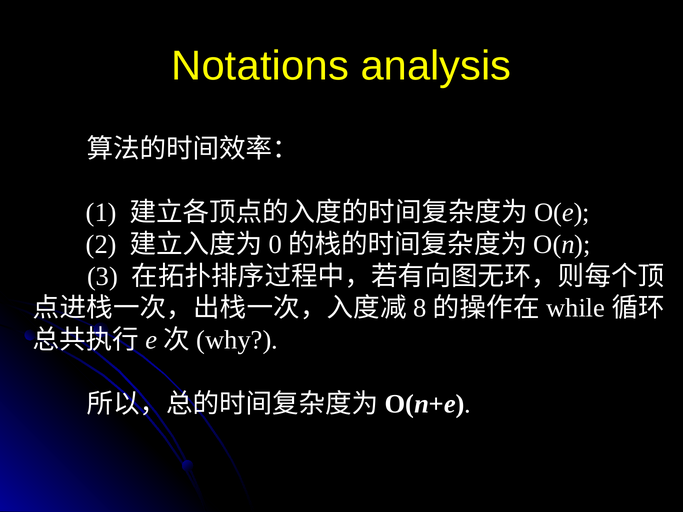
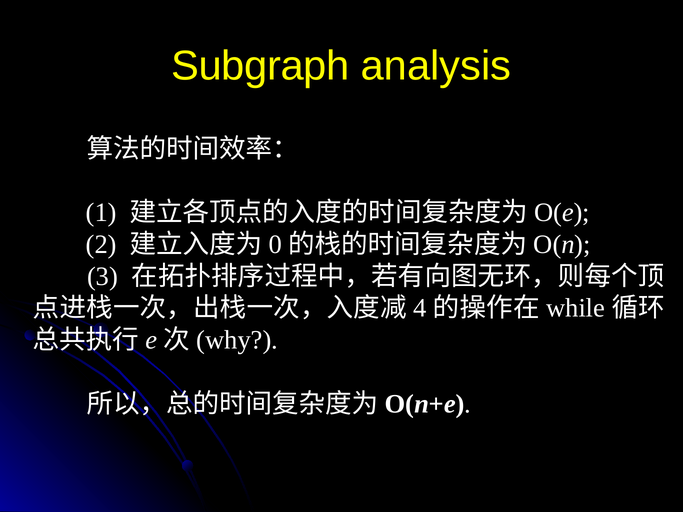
Notations: Notations -> Subgraph (260, 66)
8: 8 -> 4 (420, 308)
